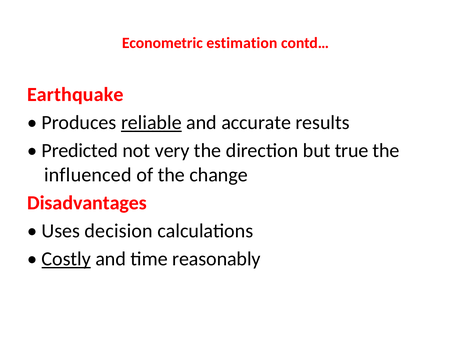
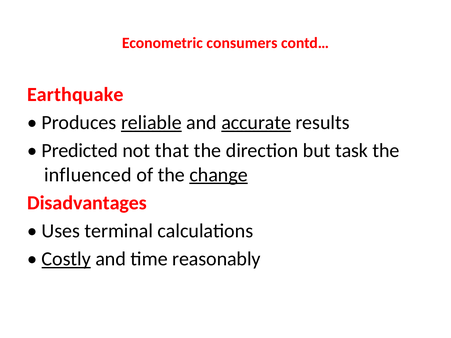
estimation: estimation -> consumers (242, 43)
accurate underline: none -> present (256, 123)
very: very -> that (172, 151)
true: true -> task (352, 151)
change underline: none -> present (219, 175)
decision: decision -> terminal (119, 231)
